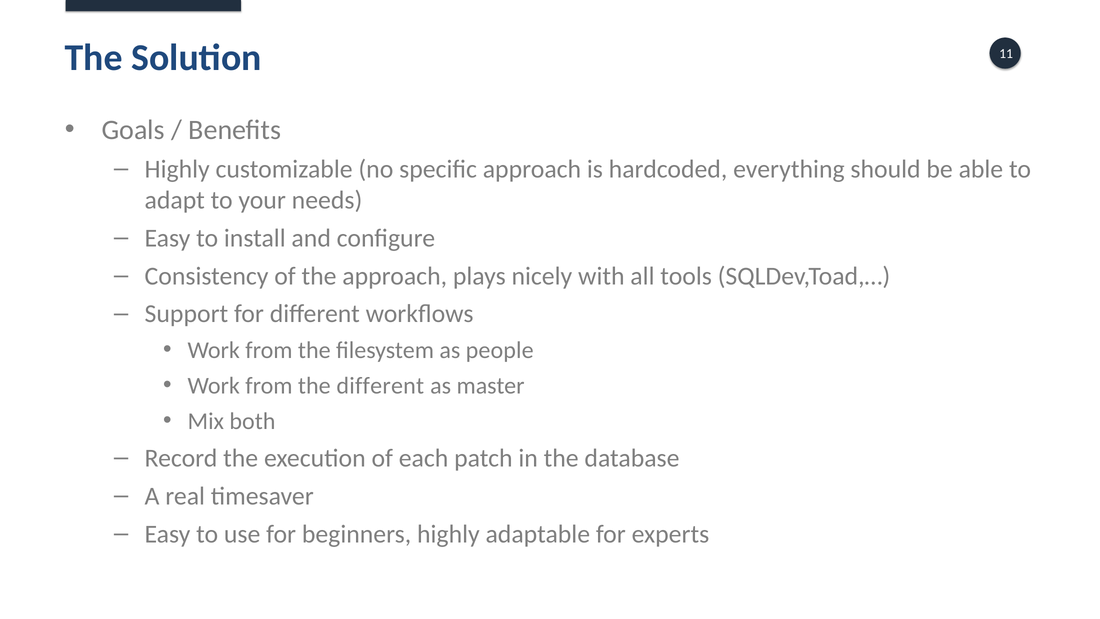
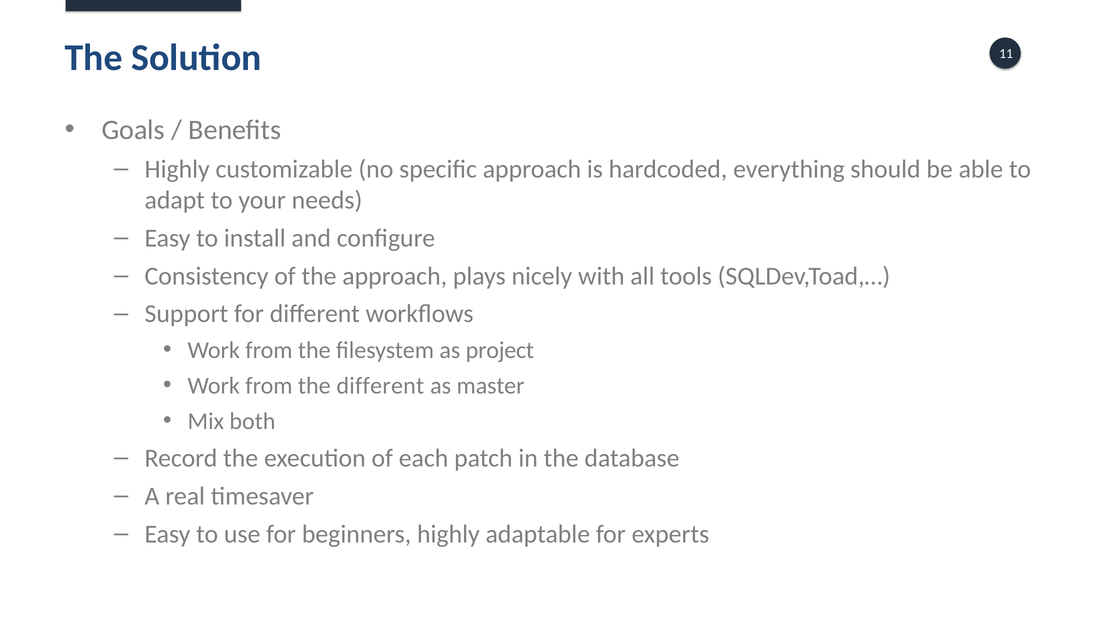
people: people -> project (500, 350)
